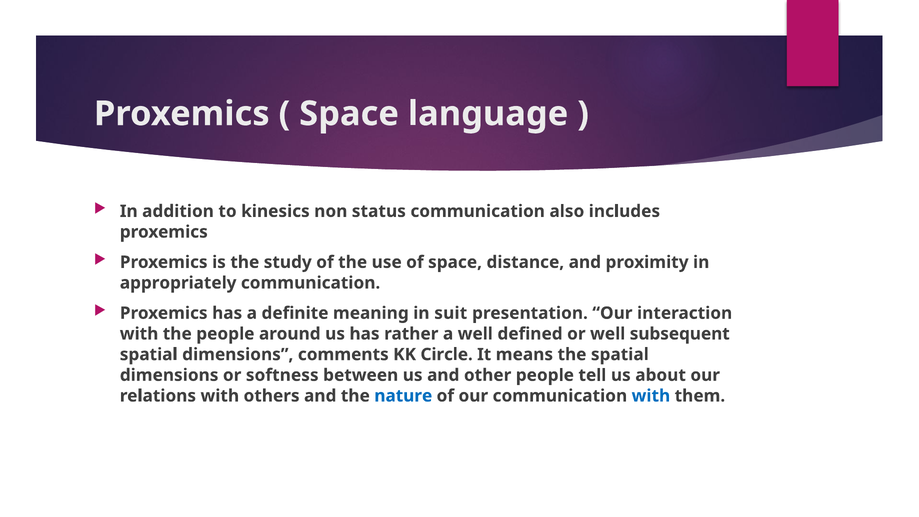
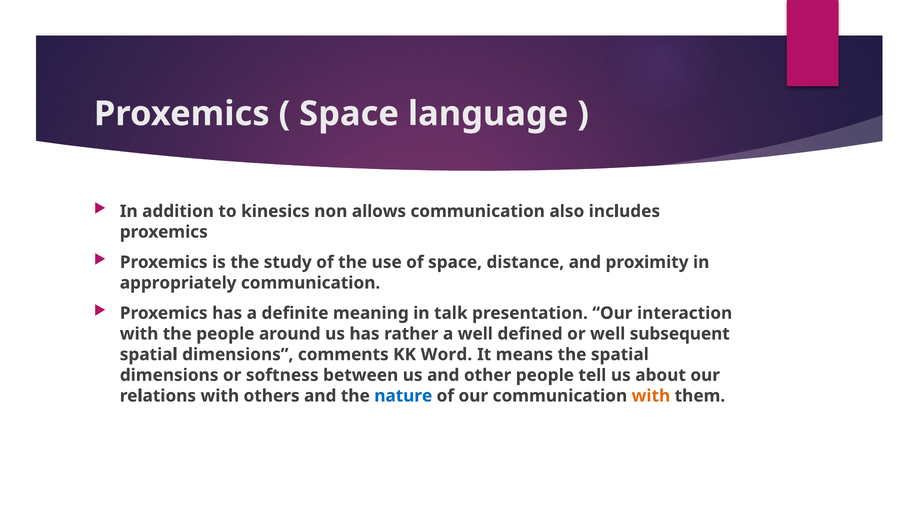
status: status -> allows (379, 211)
suit: suit -> talk (451, 313)
Circle: Circle -> Word (446, 354)
with colour: blue -> orange (651, 396)
